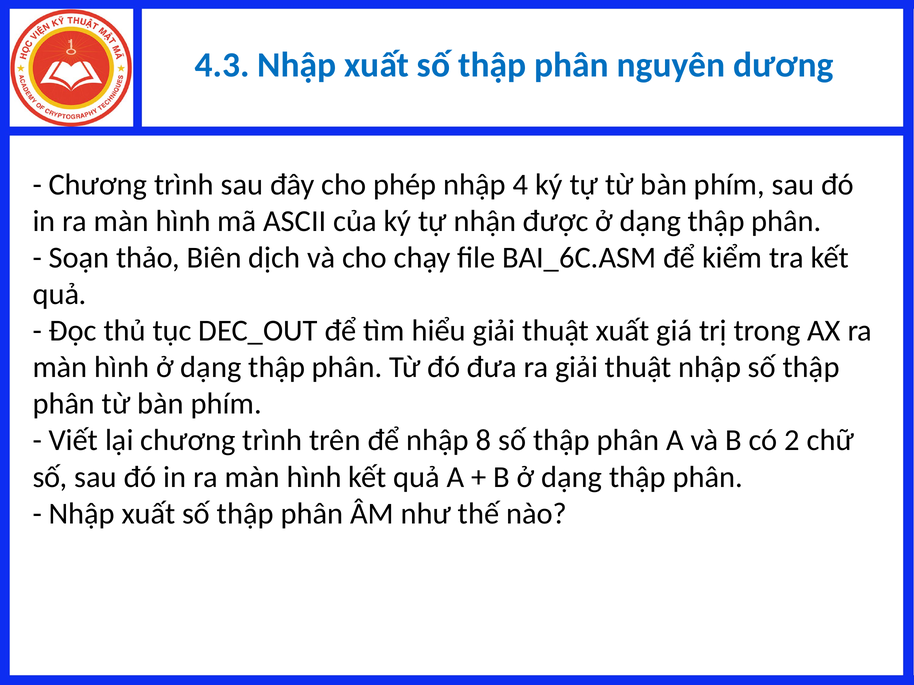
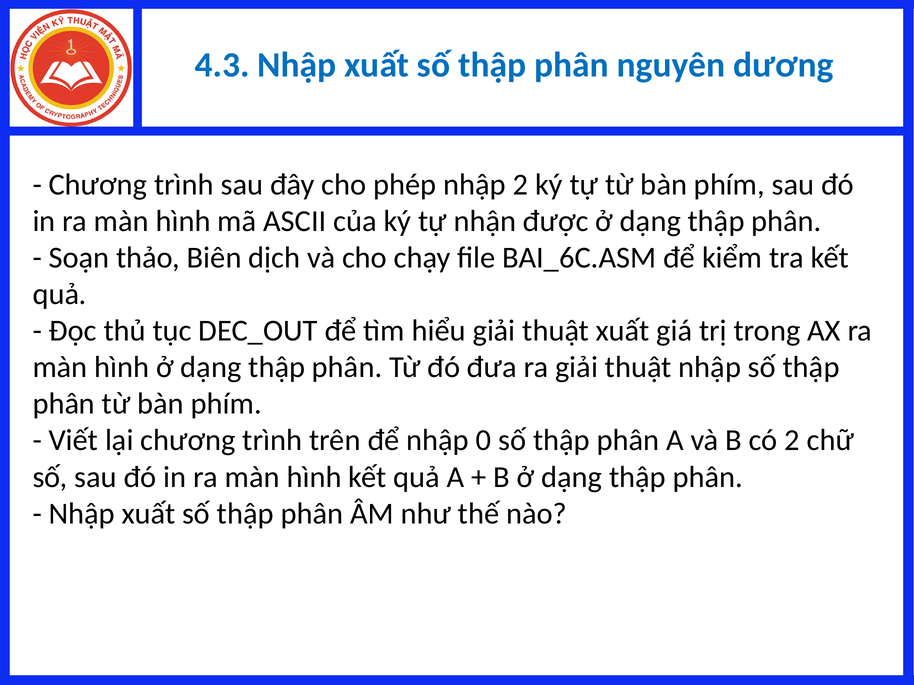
nhập 4: 4 -> 2 (521, 185)
8: 8 -> 0 (483, 441)
